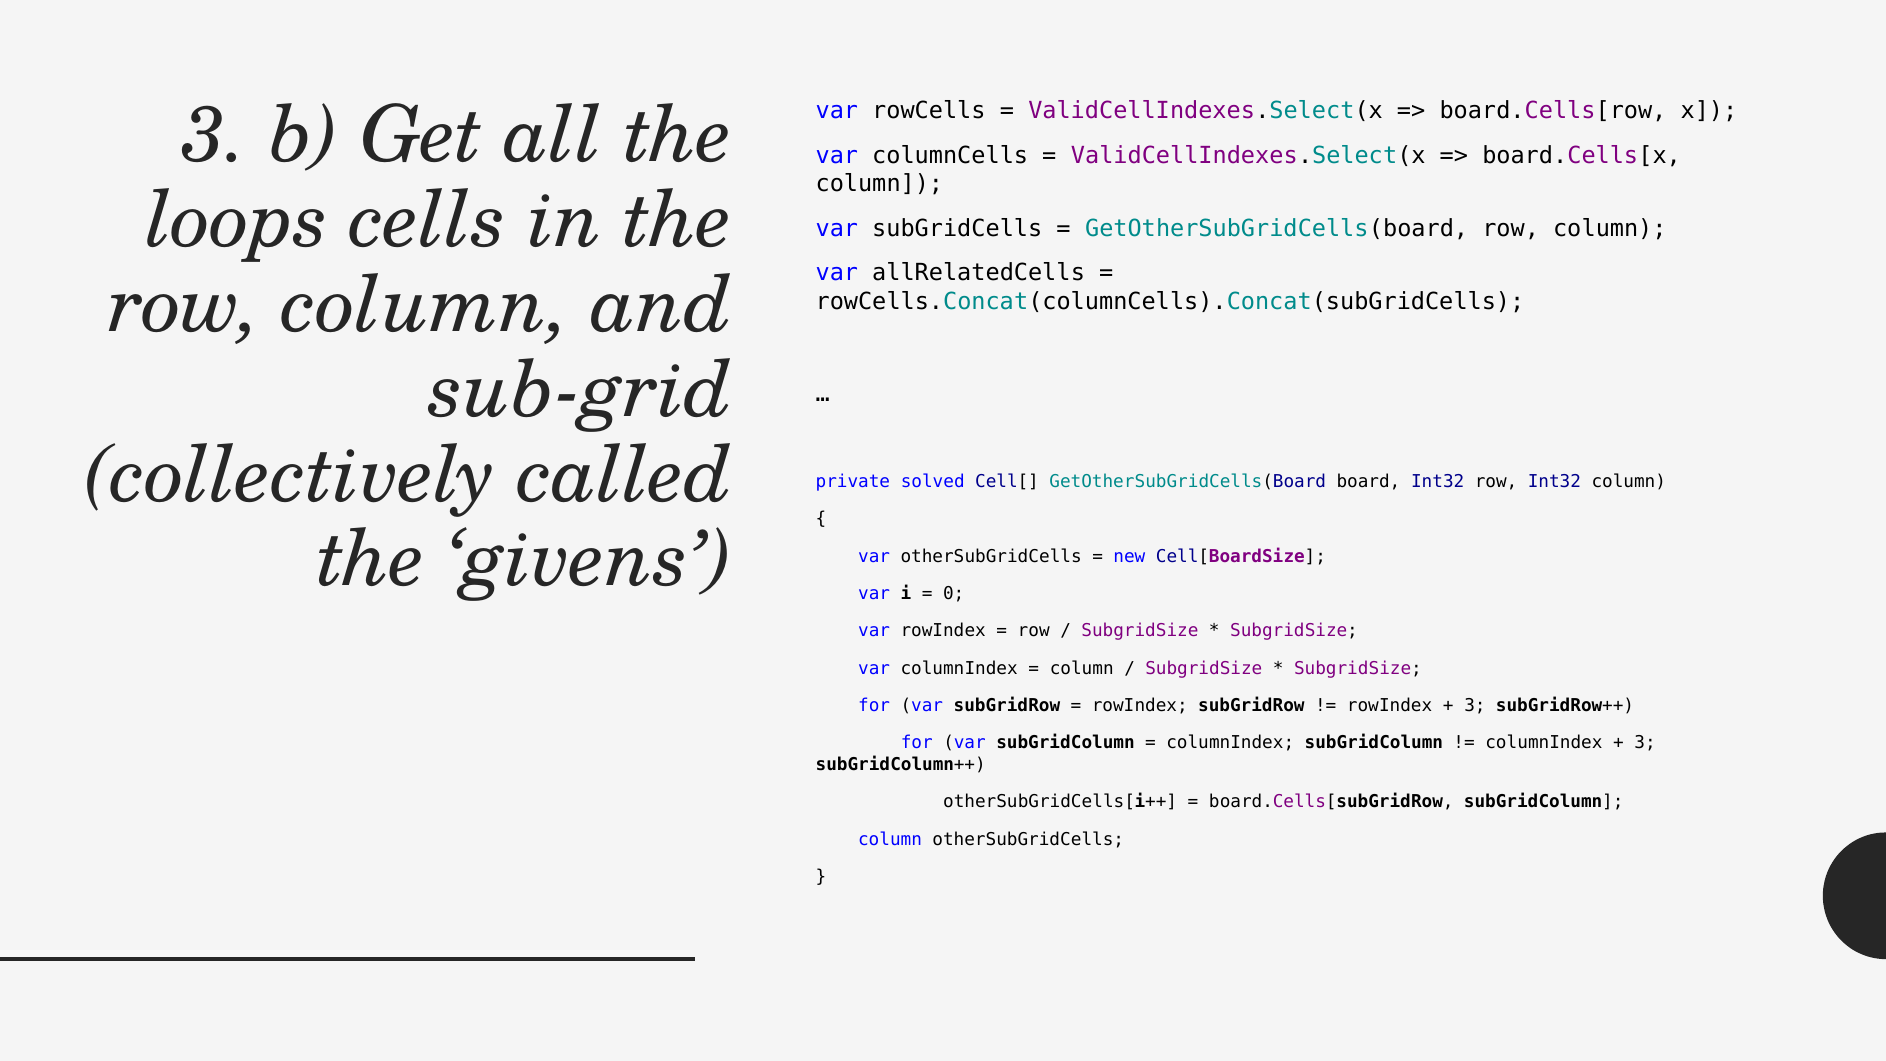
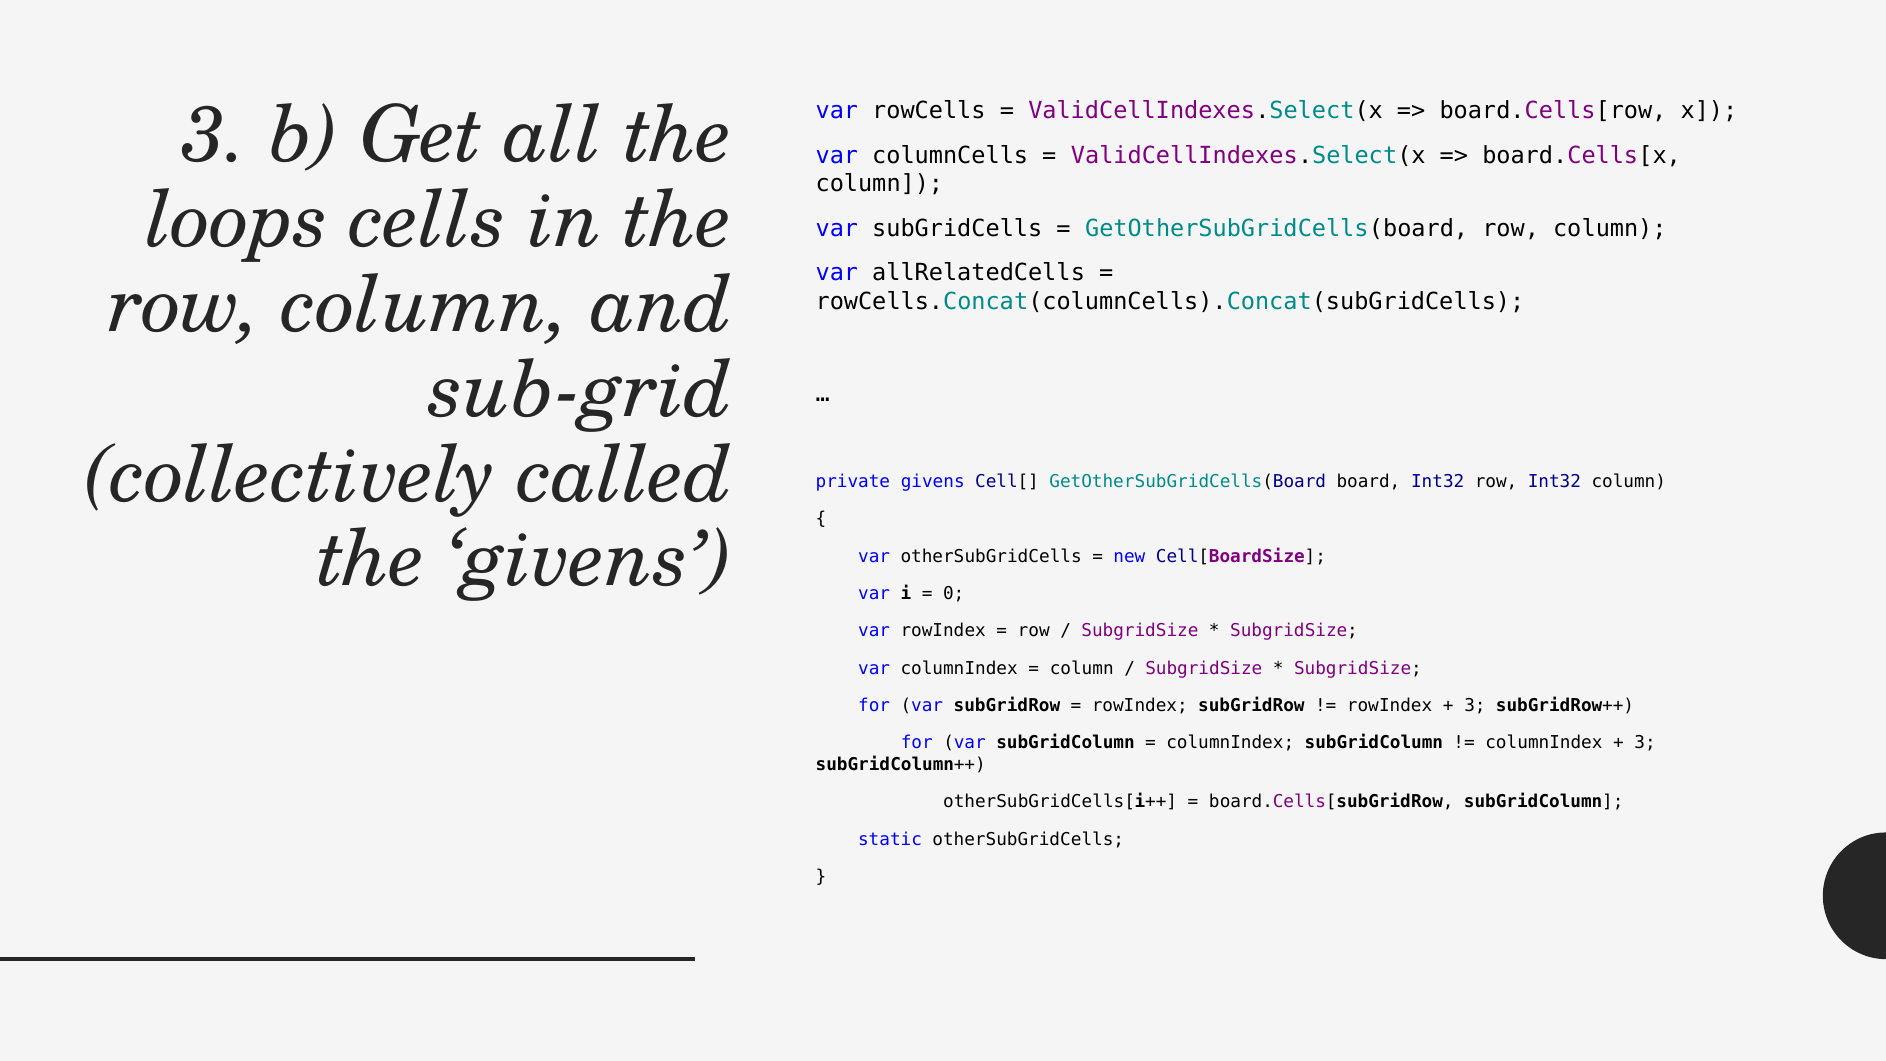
private solved: solved -> givens (933, 481)
column: column -> static (890, 839)
